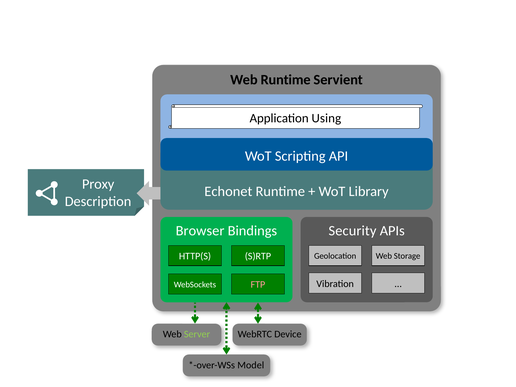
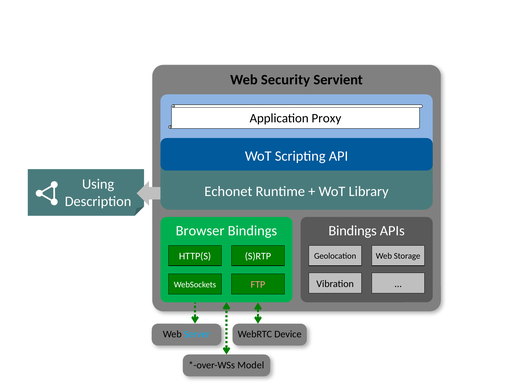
Web Runtime: Runtime -> Security (285, 80)
Using: Using -> Proxy (326, 118)
Proxy: Proxy -> Using (98, 184)
Bindings Security: Security -> Bindings (353, 231)
Server colour: light green -> light blue (197, 334)
